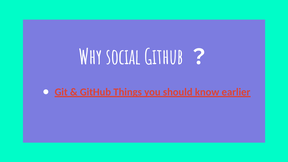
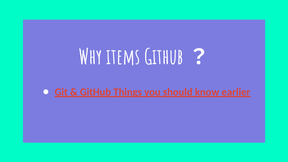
social: social -> items (123, 57)
